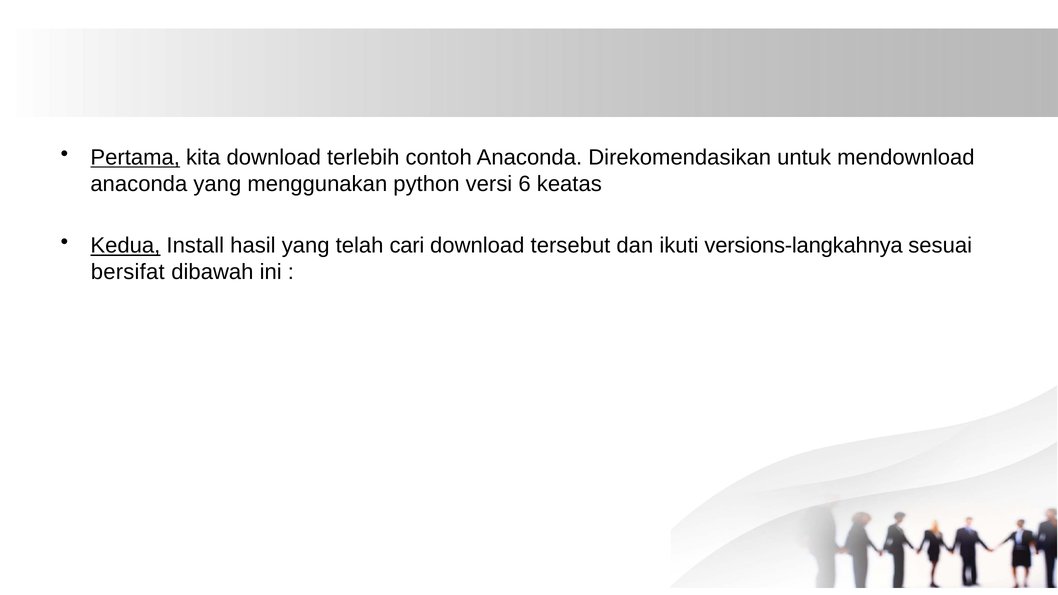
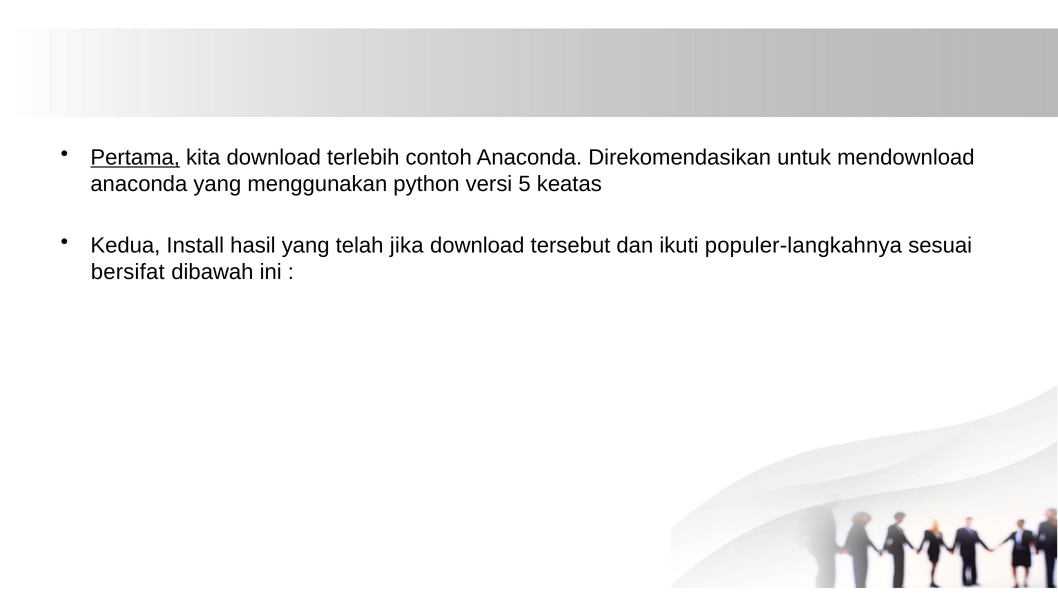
6: 6 -> 5 (525, 184)
Kedua underline: present -> none (125, 246)
cari: cari -> jika (407, 246)
versions-langkahnya: versions-langkahnya -> populer-langkahnya (803, 246)
